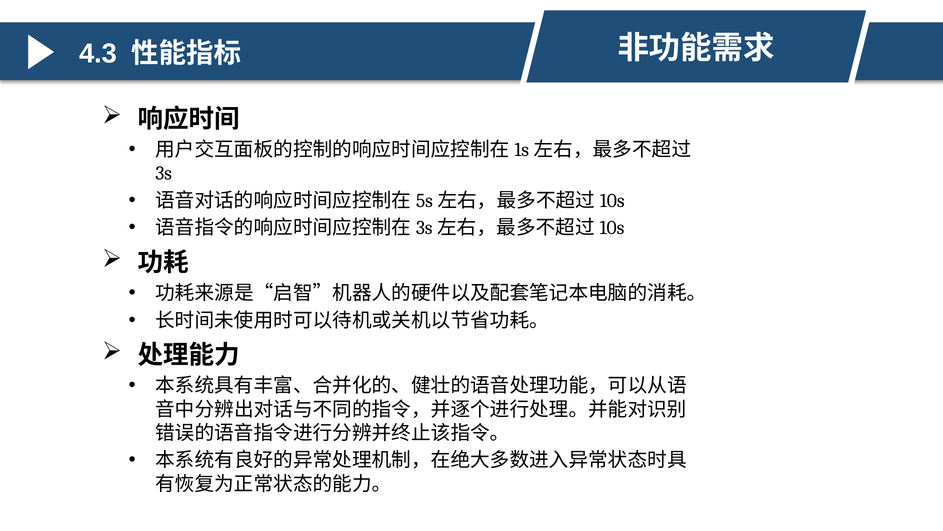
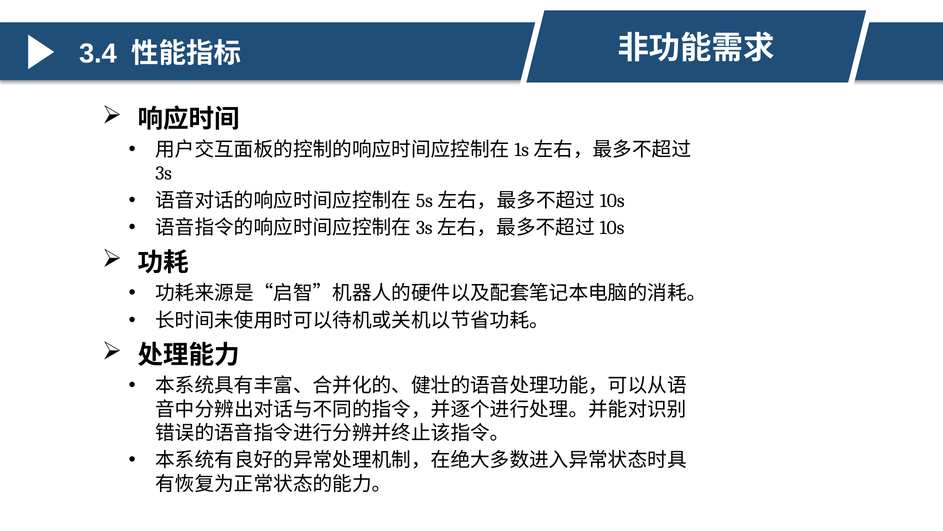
4.3: 4.3 -> 3.4 (98, 54)
